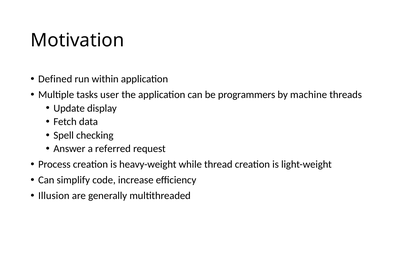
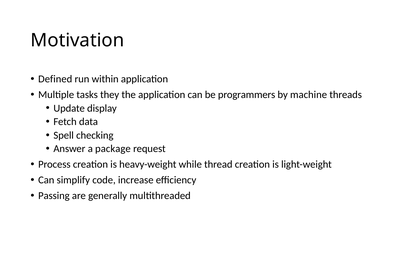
user: user -> they (110, 95)
referred: referred -> package (113, 149)
Illusion: Illusion -> Passing (54, 195)
